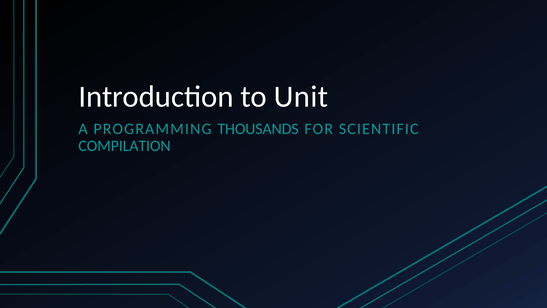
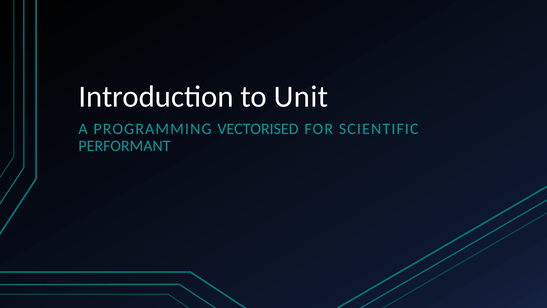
THOUSANDS: THOUSANDS -> VECTORISED (258, 129)
COMPILATION: COMPILATION -> PERFORMANT (124, 146)
